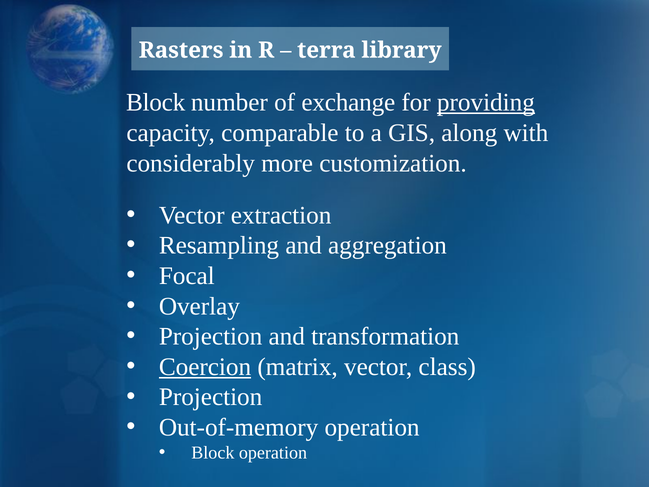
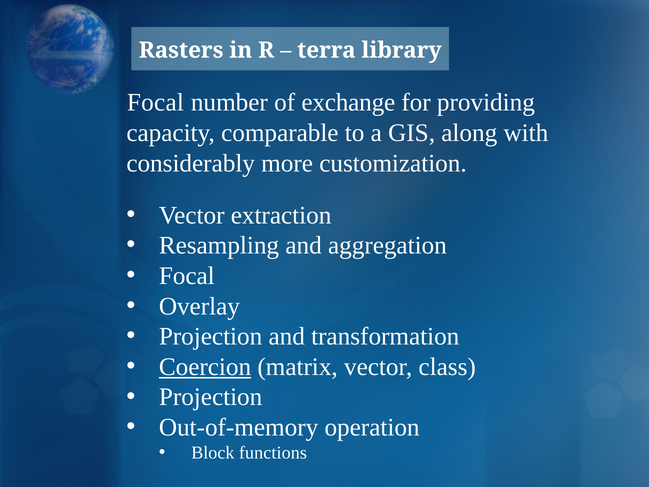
Block: Block -> Focal (155, 103)
providing underline: present -> none (486, 103)
Block operation: operation -> functions (273, 453)
